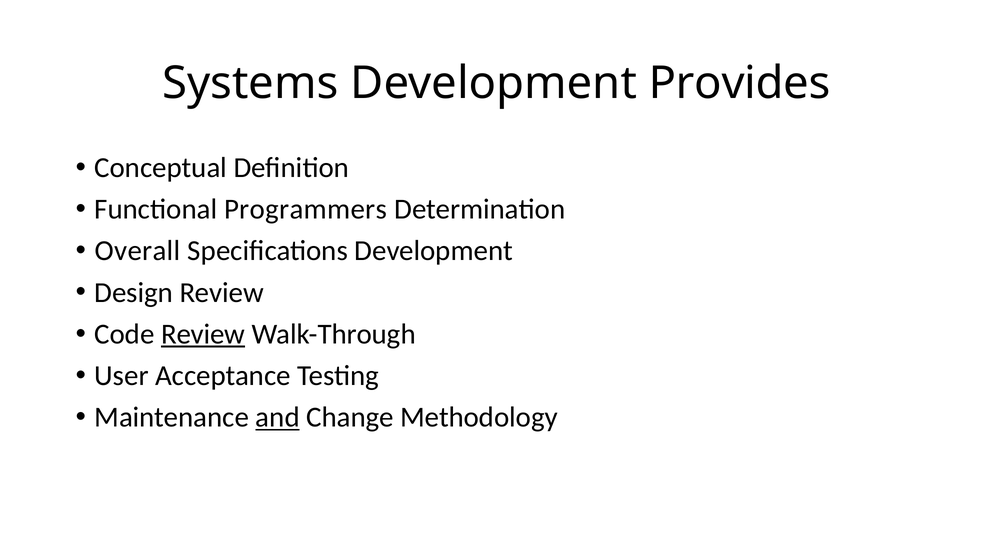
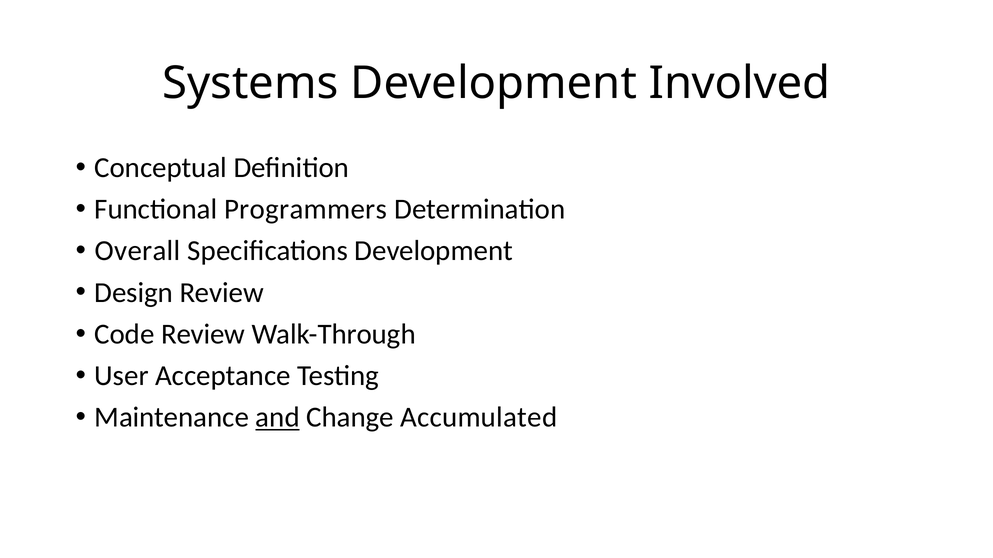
Provides: Provides -> Involved (740, 83)
Review underline: present -> none (203, 334)
Methodology: Methodology -> Accumulated (479, 418)
